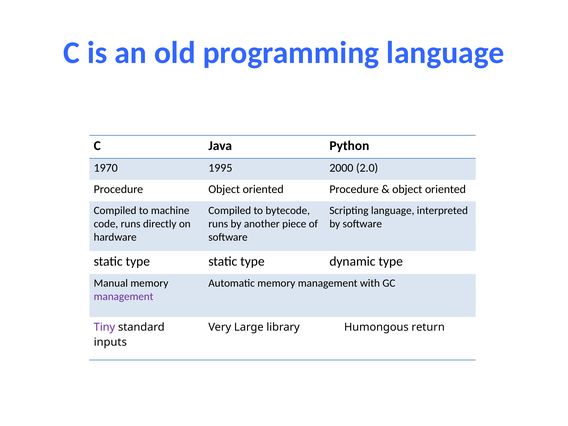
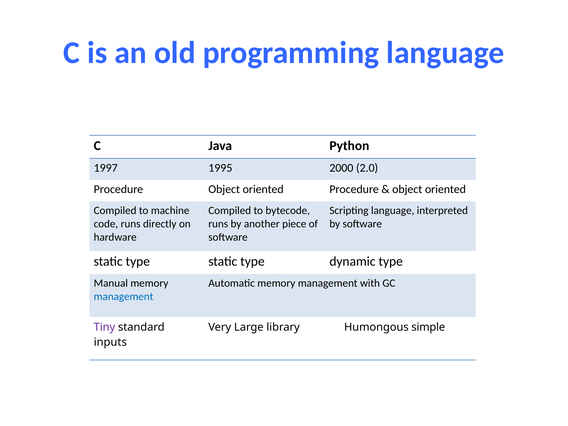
1970: 1970 -> 1997 (106, 168)
management colour: purple -> blue (124, 296)
return: return -> simple (428, 327)
